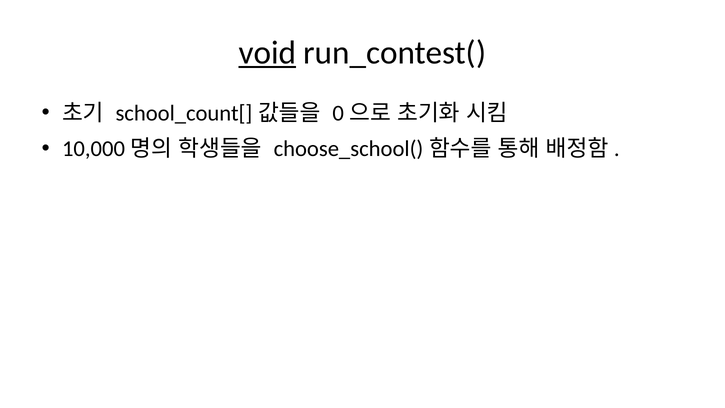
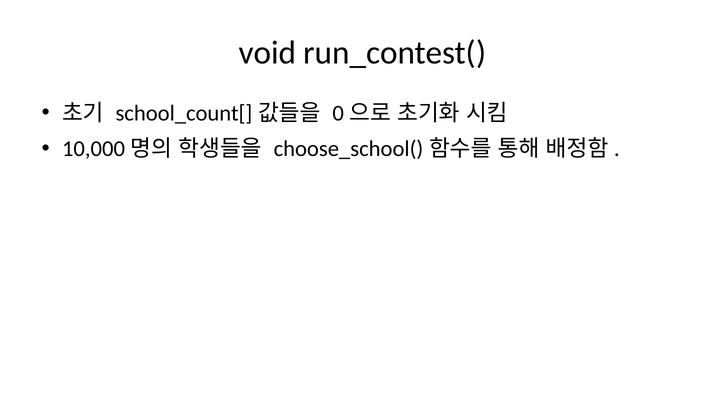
void underline: present -> none (267, 53)
